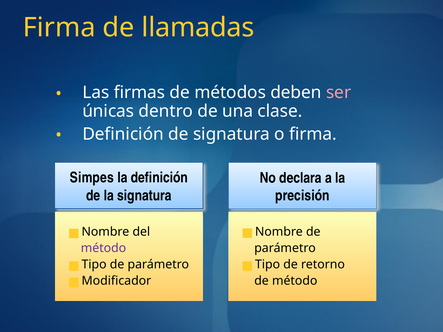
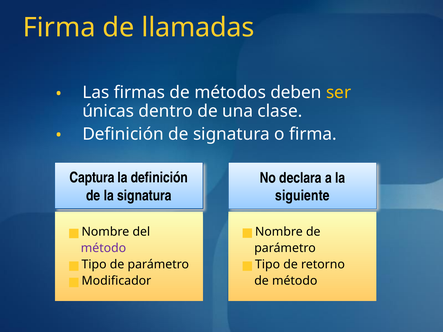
ser colour: pink -> yellow (339, 93)
Simpes: Simpes -> Captura (92, 178)
precisión: precisión -> siguiente (302, 196)
